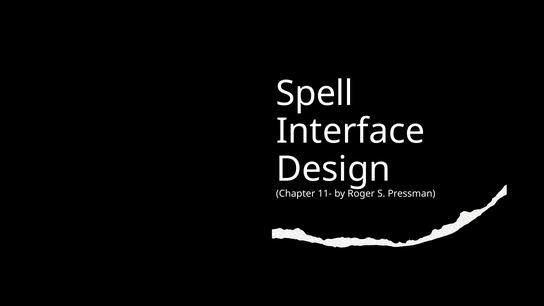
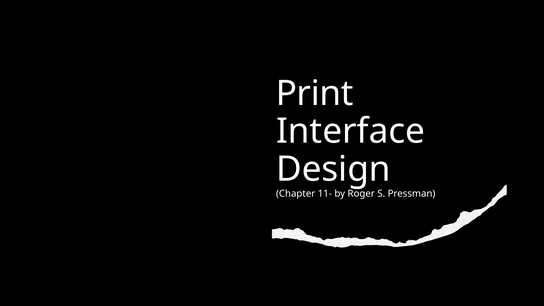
Spell: Spell -> Print (315, 93)
